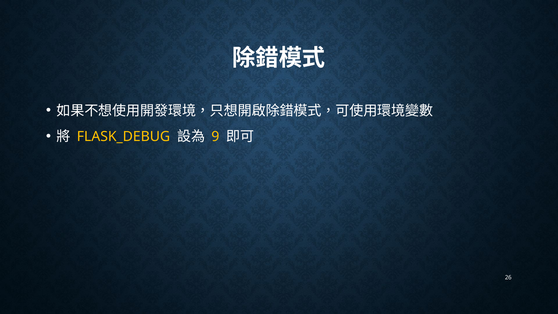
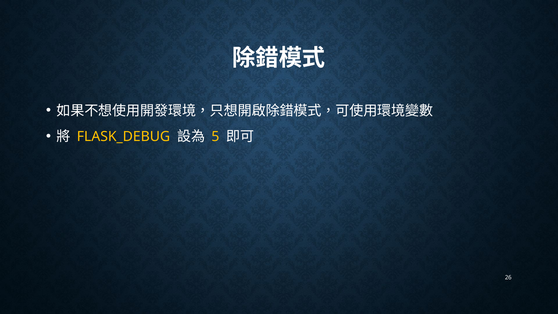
9: 9 -> 5 (215, 137)
